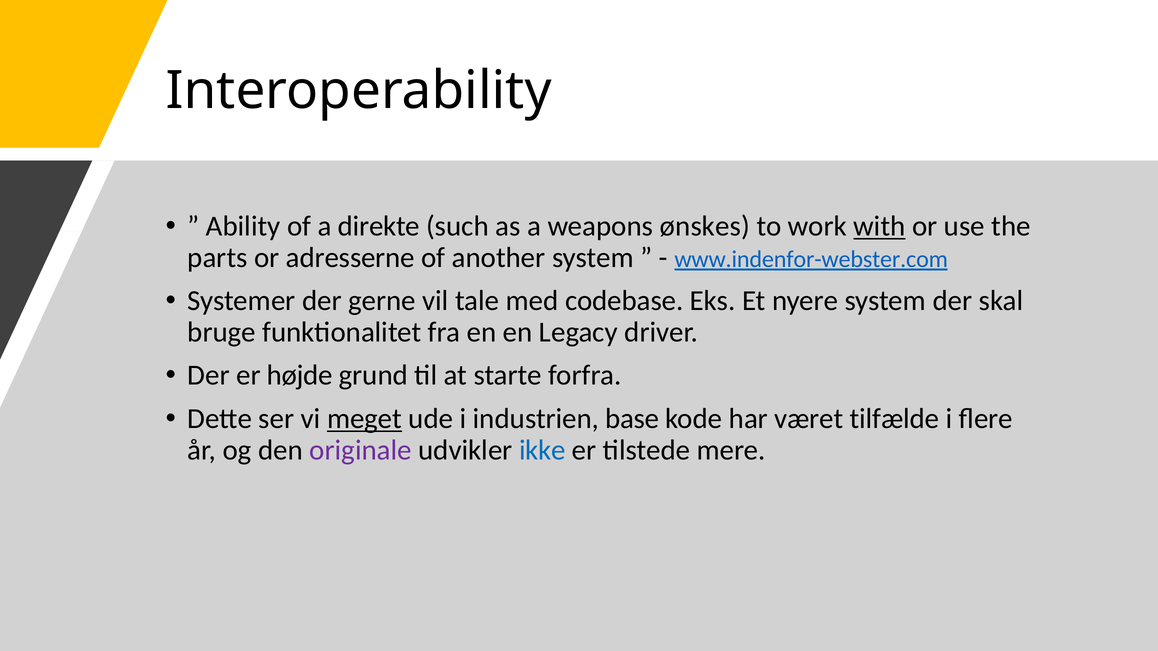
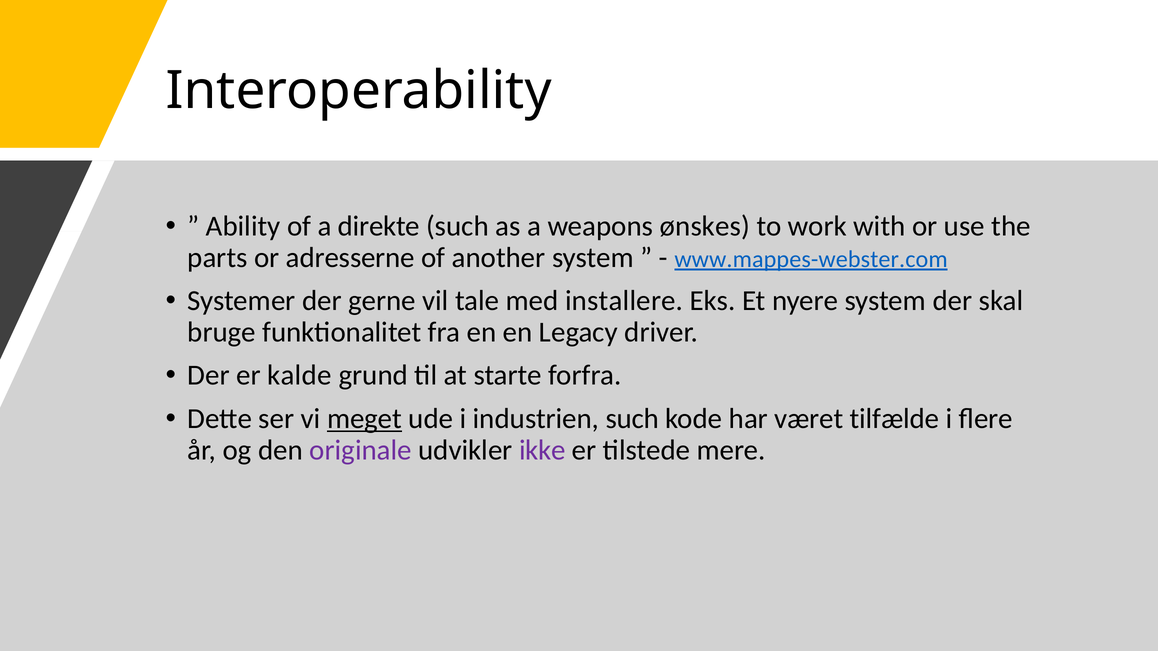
with underline: present -> none (879, 227)
www.indenfor-webster.com: www.indenfor-webster.com -> www.mappes-webster.com (811, 259)
codebase: codebase -> installere (624, 301)
højde: højde -> kalde (300, 376)
industrien base: base -> such (632, 419)
ikke colour: blue -> purple (542, 450)
